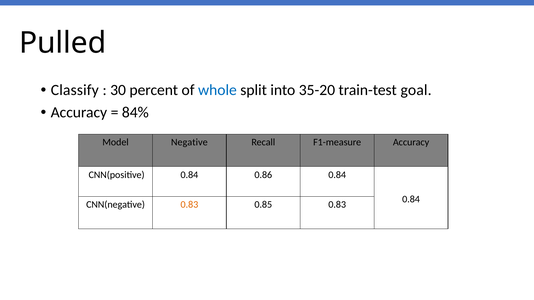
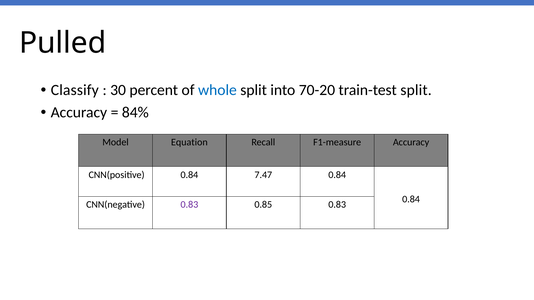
35-20: 35-20 -> 70-20 (317, 90)
train-test goal: goal -> split (416, 90)
Negative: Negative -> Equation (189, 142)
0.86: 0.86 -> 7.47 (263, 175)
0.83 colour: orange -> purple (189, 205)
